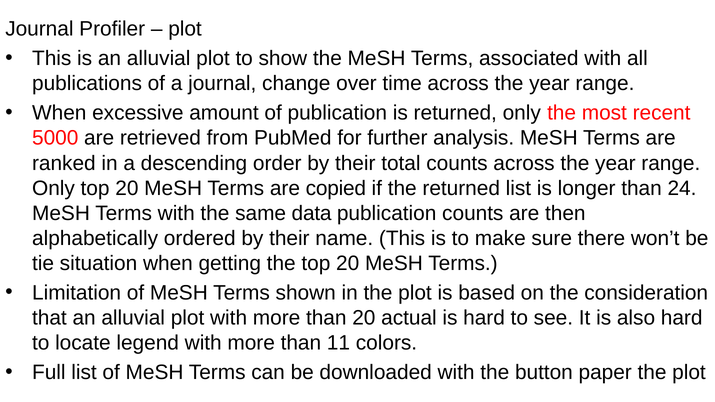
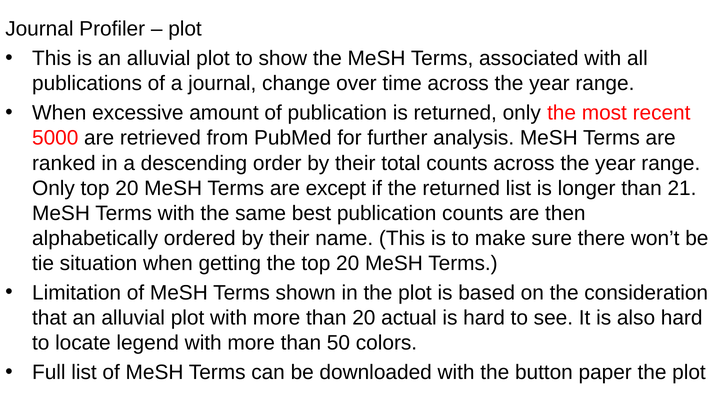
copied: copied -> except (336, 188)
24: 24 -> 21 (682, 188)
data: data -> best (312, 213)
11: 11 -> 50 (338, 343)
